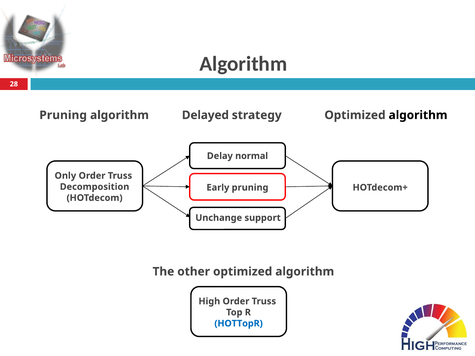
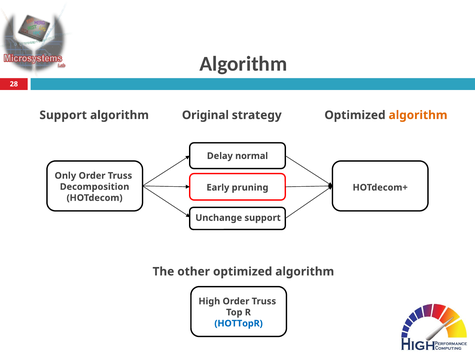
Pruning: Pruning -> Support (63, 115)
Delayed: Delayed -> Original (205, 115)
algorithm colour: black -> orange (418, 115)
